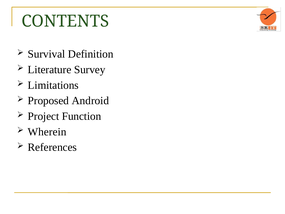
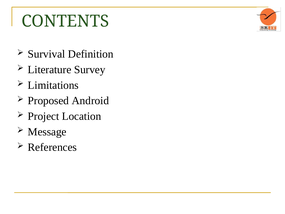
Function: Function -> Location (82, 116)
Wherein: Wherein -> Message (47, 132)
